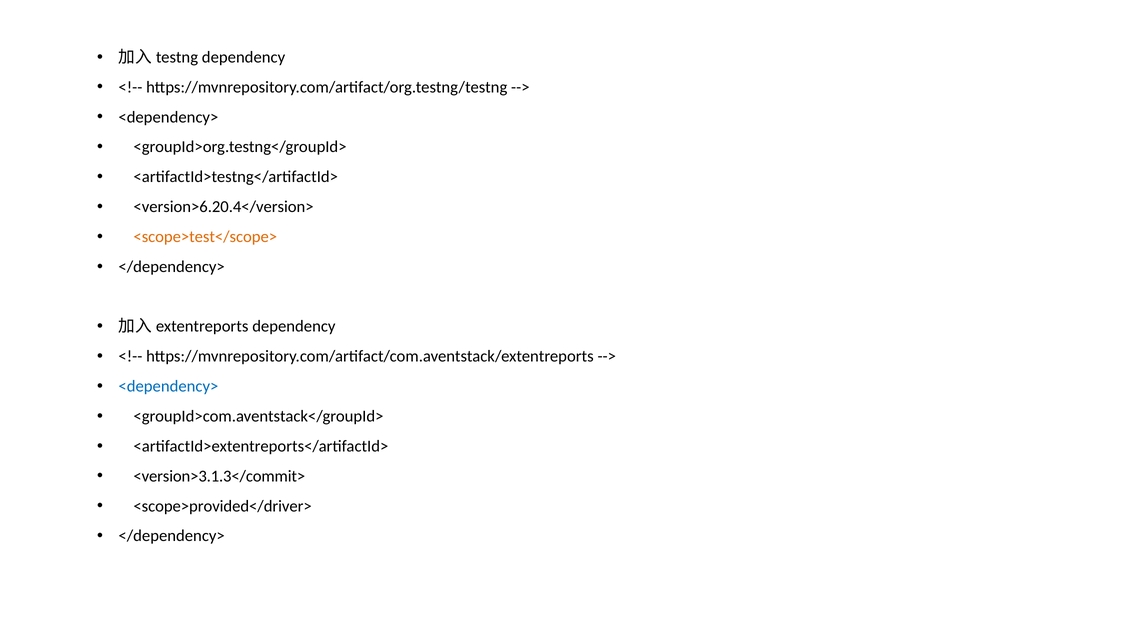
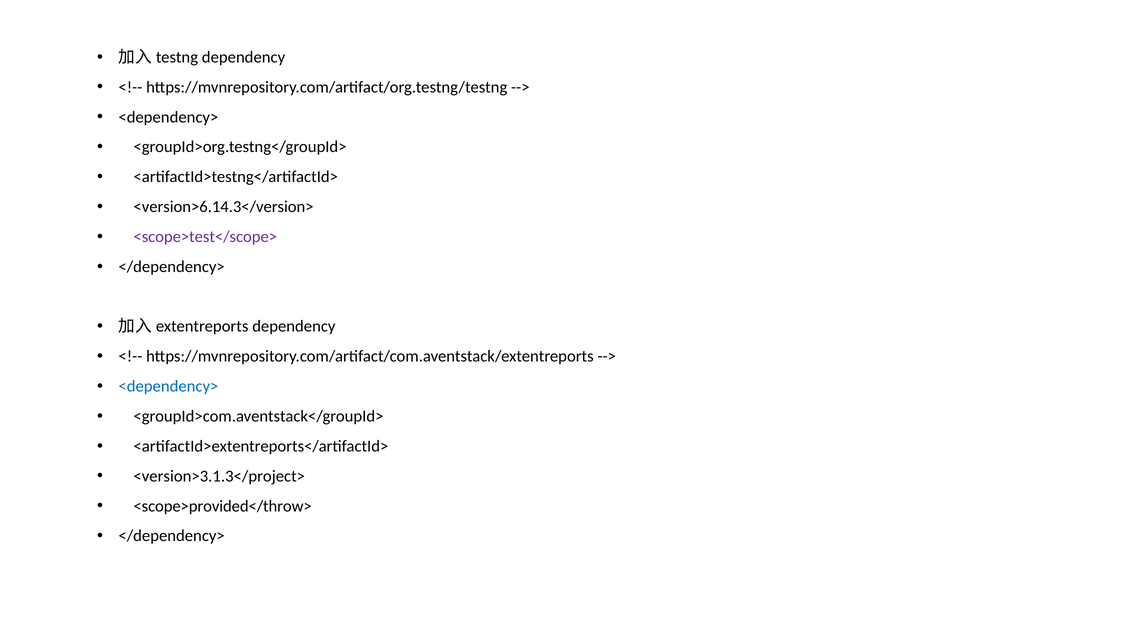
<version>6.20.4</version>: <version>6.20.4</version> -> <version>6.14.3</version> (224, 207)
<scope>test</scope> colour: orange -> purple (205, 237)
<version>3.1.3</commit>: <version>3.1.3</commit> -> <version>3.1.3</project> (219, 476)
<scope>provided</driver>: <scope>provided</driver> -> <scope>provided</throw> (223, 506)
